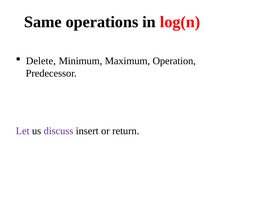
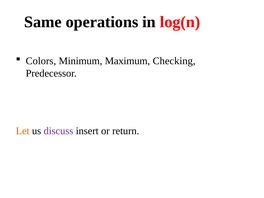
Delete: Delete -> Colors (41, 61)
Operation: Operation -> Checking (174, 61)
Let colour: purple -> orange (23, 131)
